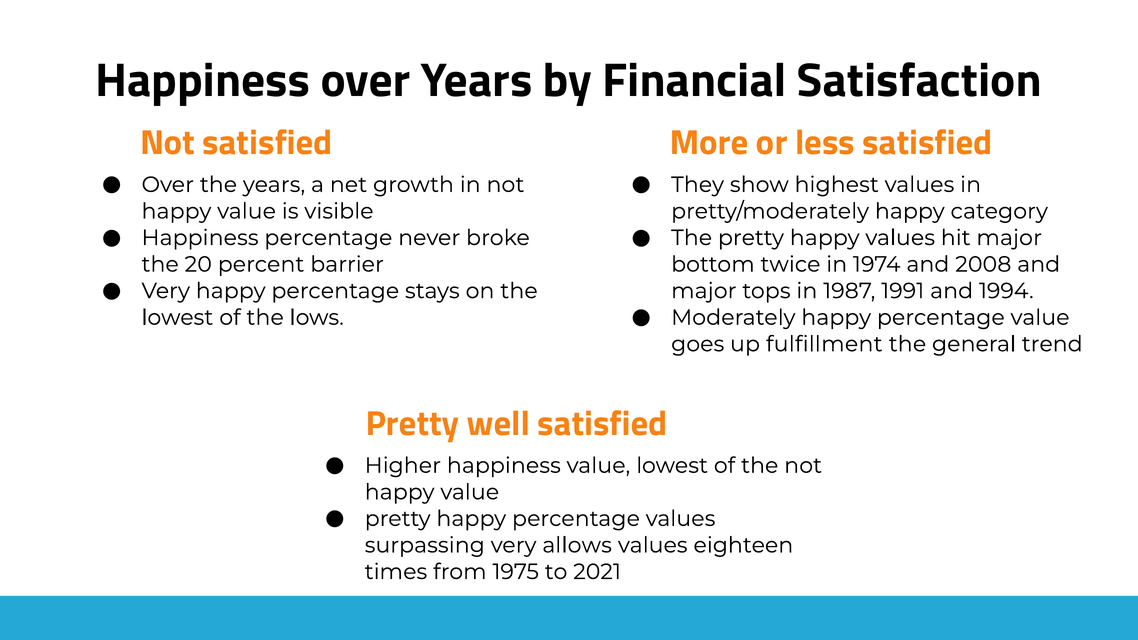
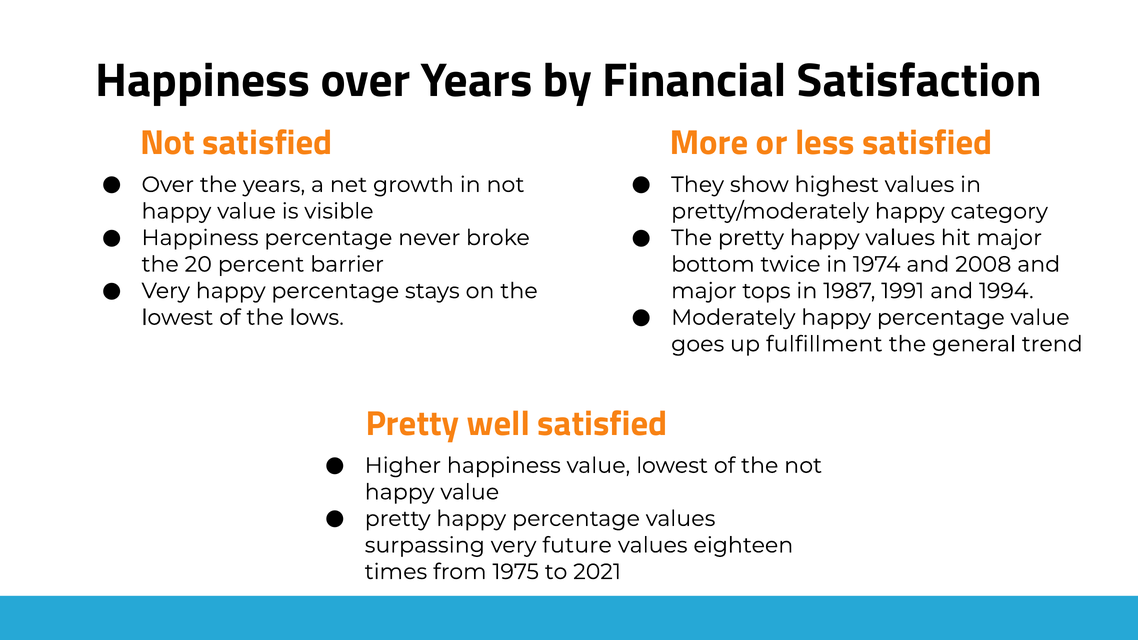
allows: allows -> future (577, 545)
